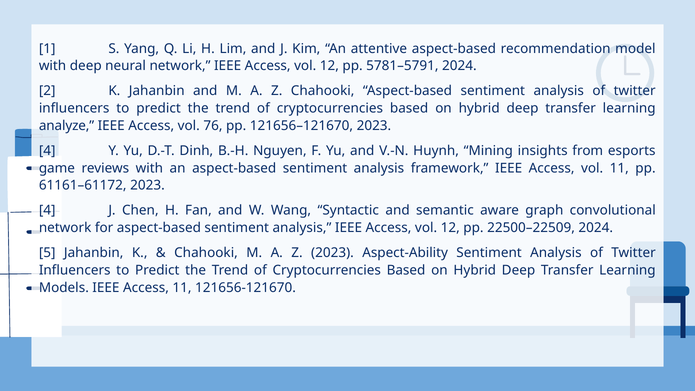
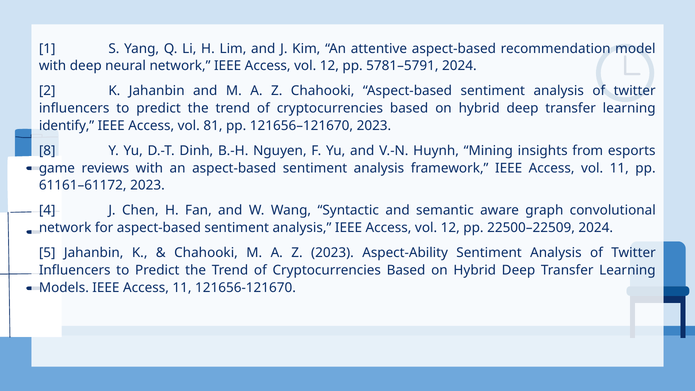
analyze: analyze -> identify (67, 126)
76: 76 -> 81 (213, 126)
4: 4 -> 8 (47, 151)
